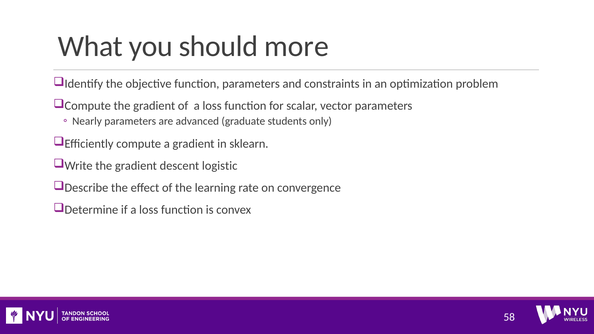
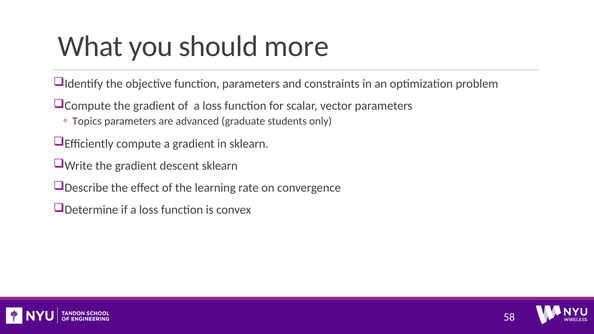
Nearly: Nearly -> Topics (87, 121)
descent logistic: logistic -> sklearn (220, 166)
